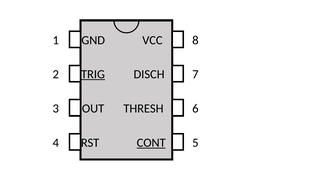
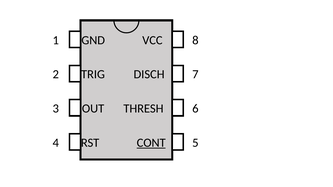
TRIG underline: present -> none (93, 74)
